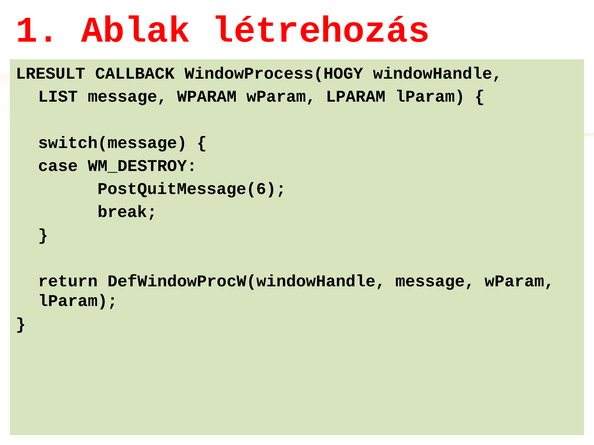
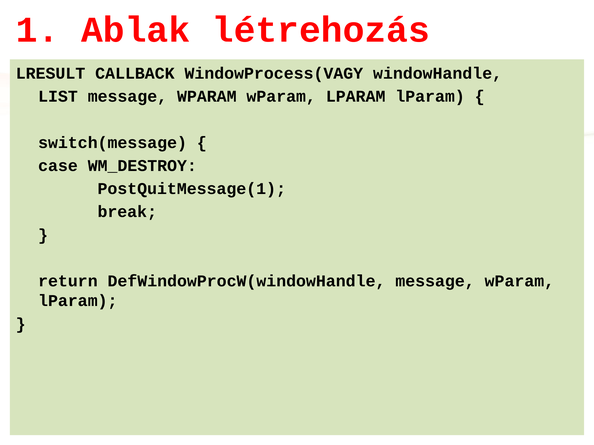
WindowProcess(HOGY: WindowProcess(HOGY -> WindowProcess(VAGY (274, 73)
PostQuitMessage(6: PostQuitMessage(6 -> PostQuitMessage(1 (192, 189)
